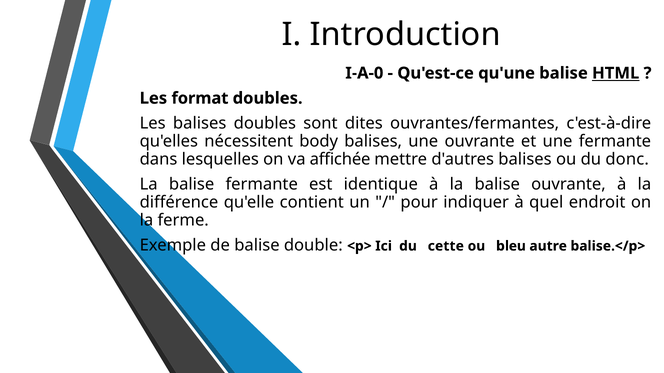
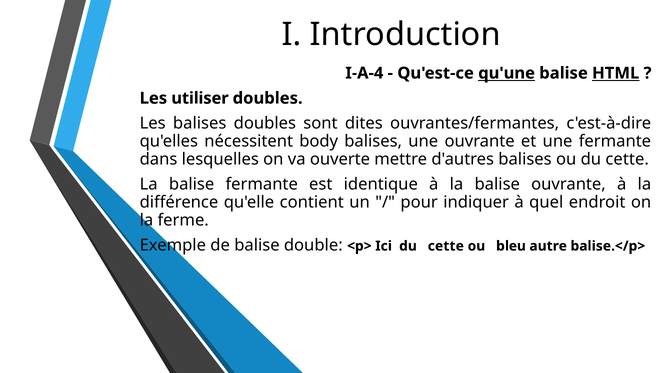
I-A-0: I-A-0 -> I-A-4 (364, 73)
qu'une underline: none -> present (507, 73)
format: format -> utiliser (200, 98)
affichée: affichée -> ouverte (340, 159)
ou du donc: donc -> cette (627, 159)
